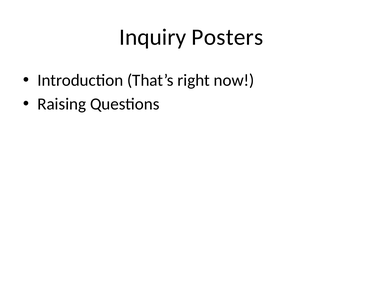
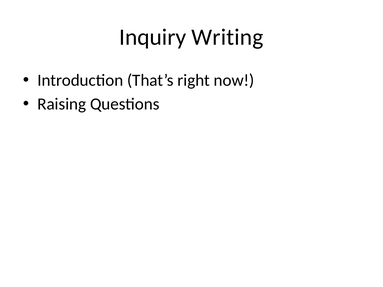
Posters: Posters -> Writing (227, 37)
